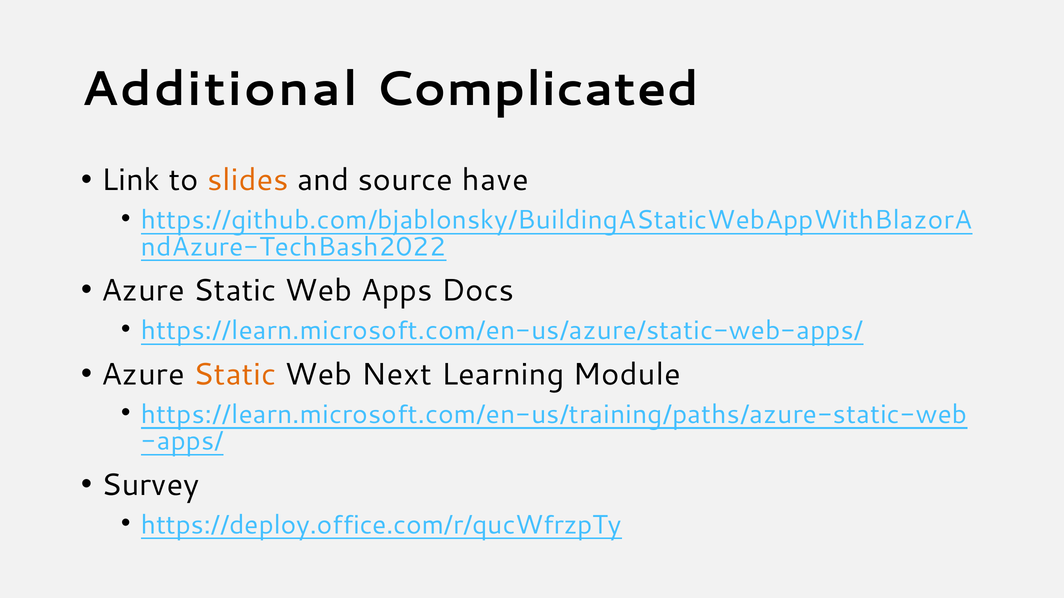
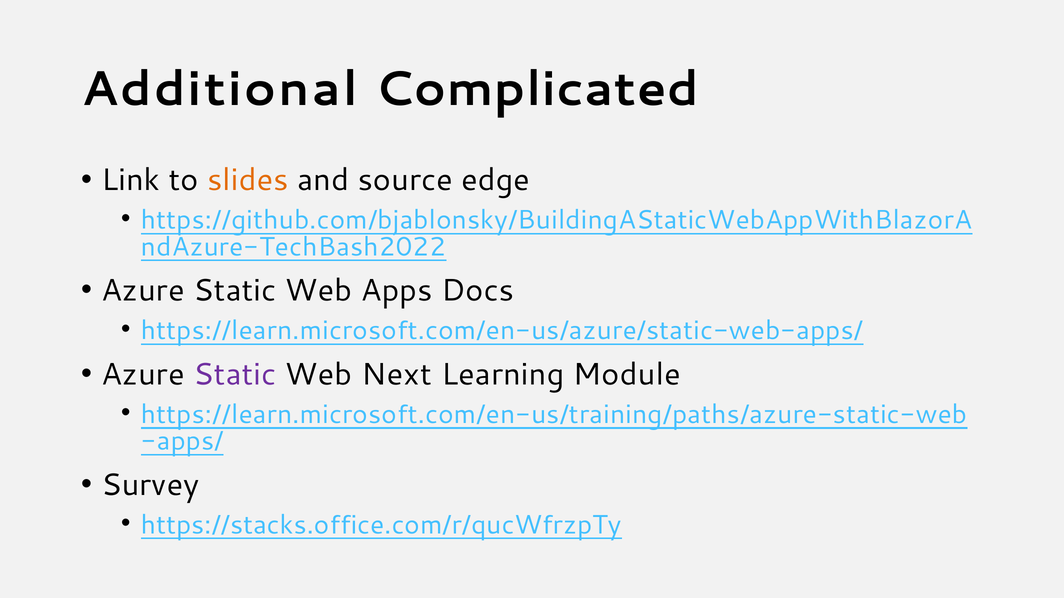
have: have -> edge (496, 180)
Static colour: orange -> purple (235, 375)
https://deploy.office.com/r/qucWfrzpTy: https://deploy.office.com/r/qucWfrzpTy -> https://stacks.office.com/r/qucWfrzpTy (381, 525)
